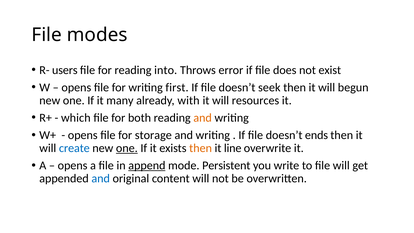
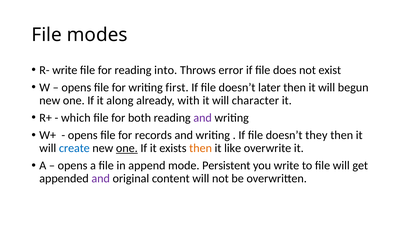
R- users: users -> write (65, 70)
seek: seek -> later (269, 87)
many: many -> along (120, 100)
resources: resources -> character (255, 100)
and colour: orange -> purple (203, 118)
storage: storage -> records (153, 135)
ends: ends -> they (316, 135)
line: line -> like (233, 148)
append underline: present -> none (147, 166)
and colour: blue -> purple (101, 179)
